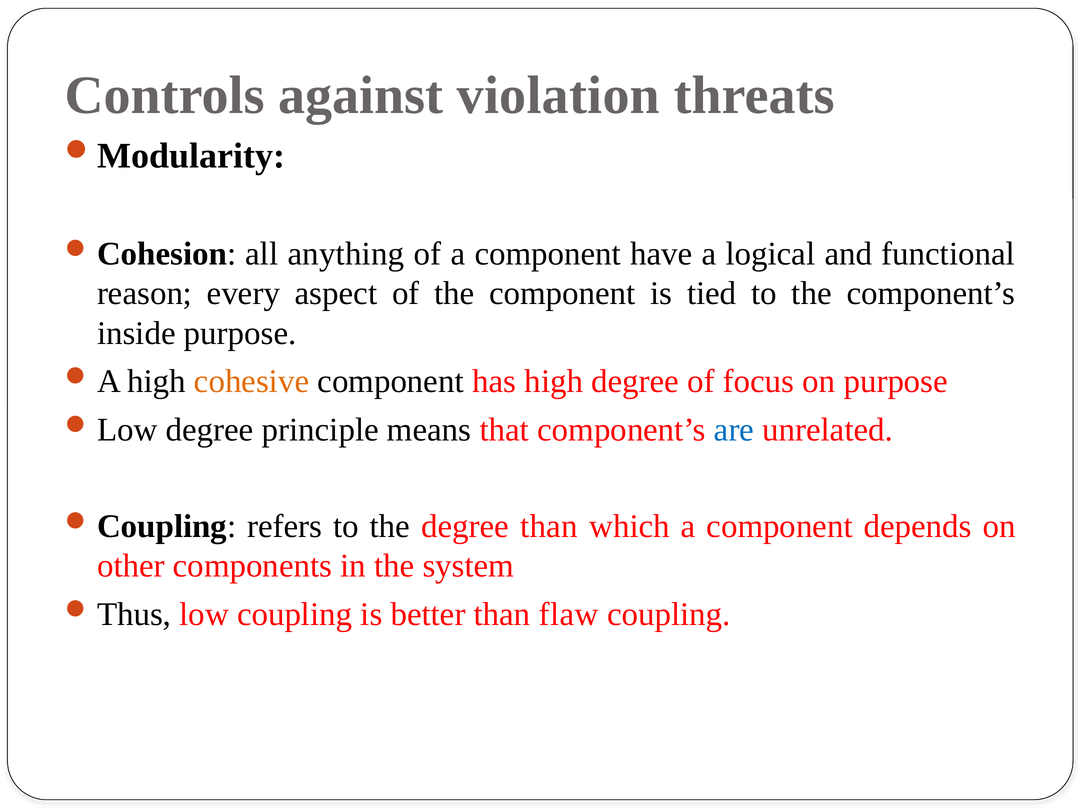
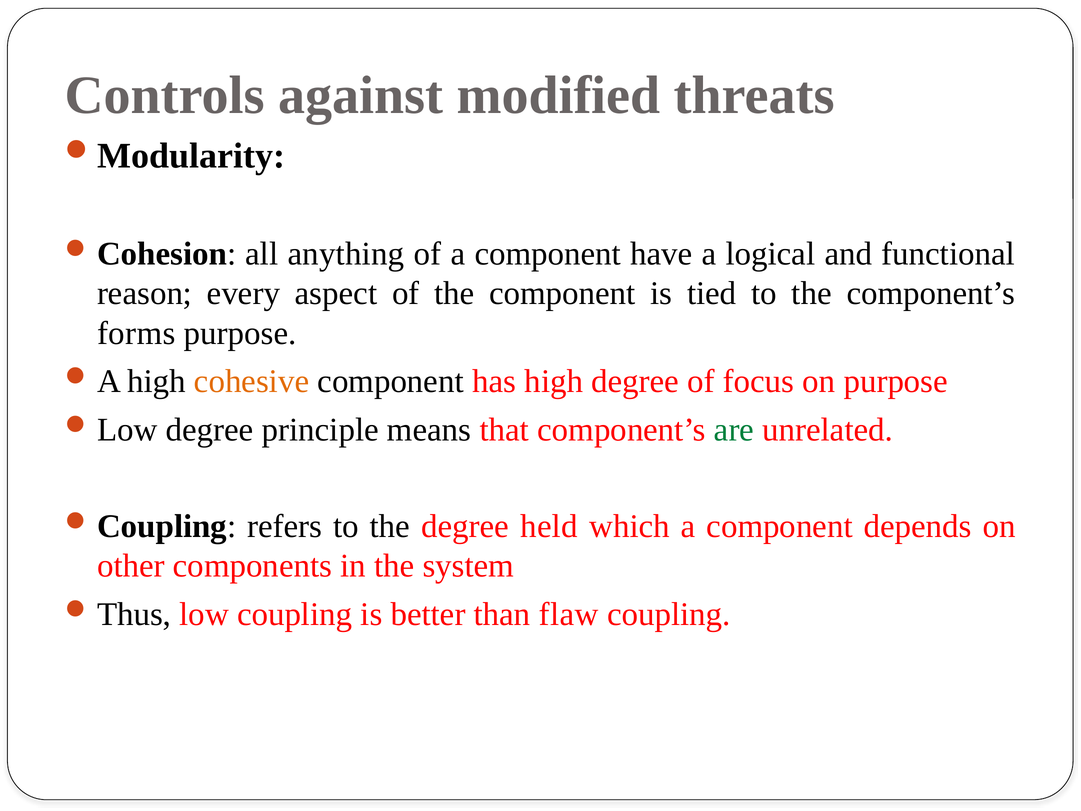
violation: violation -> modified (559, 96)
inside: inside -> forms (136, 333)
are colour: blue -> green (734, 430)
degree than: than -> held (549, 526)
